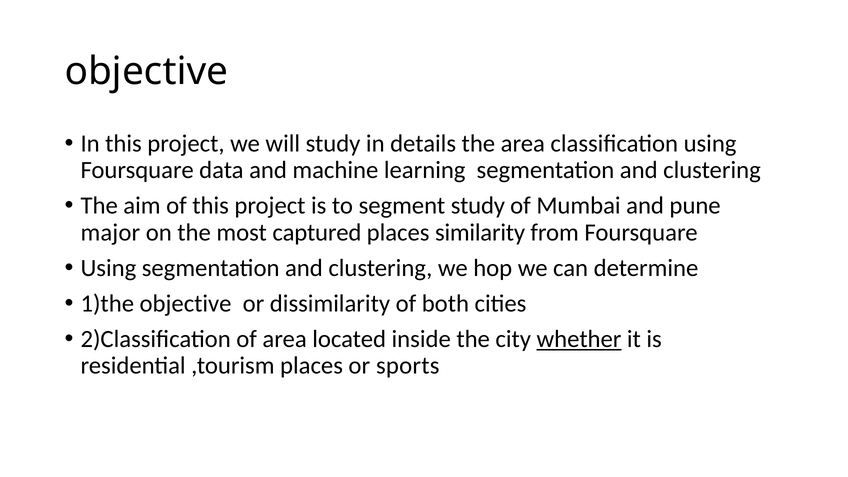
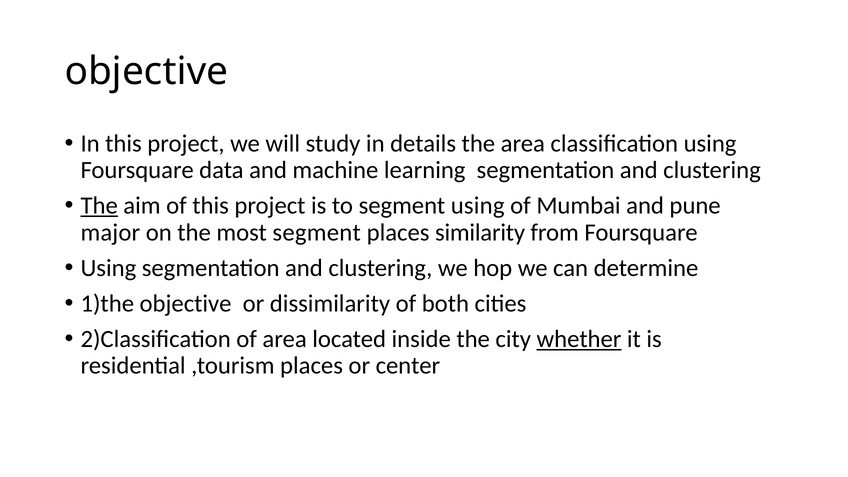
The underline: none -> present (99, 206)
segment study: study -> using (478, 206)
most captured: captured -> segment (317, 232)
sports: sports -> center (408, 366)
